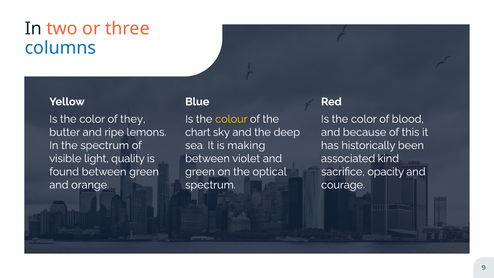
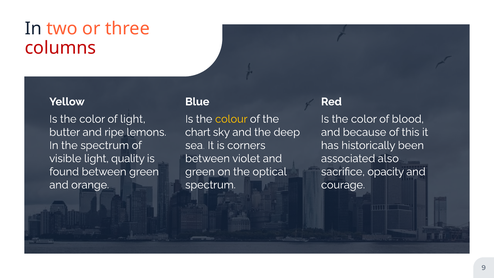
columns colour: blue -> red (60, 48)
of they: they -> light (133, 119)
making: making -> corners (246, 145)
kind: kind -> also (388, 158)
